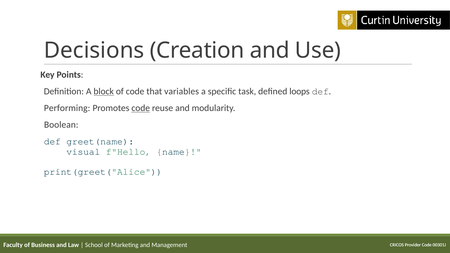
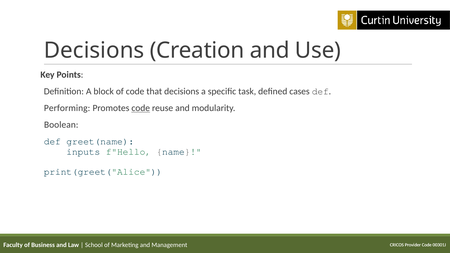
block underline: present -> none (104, 92)
that variables: variables -> decisions (182, 92)
loops: loops -> cases (299, 92)
visual: visual -> inputs (83, 152)
